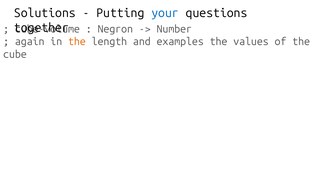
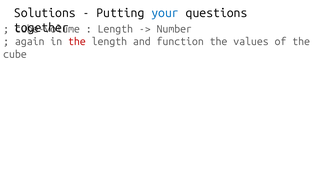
Negron: Negron -> Length (115, 29)
the colour: orange -> red (77, 42)
examples: examples -> function (180, 42)
